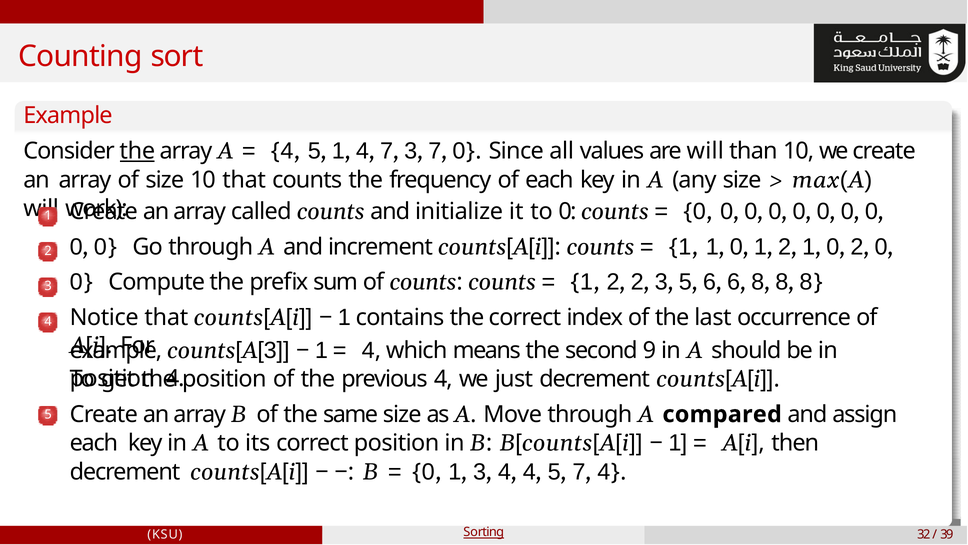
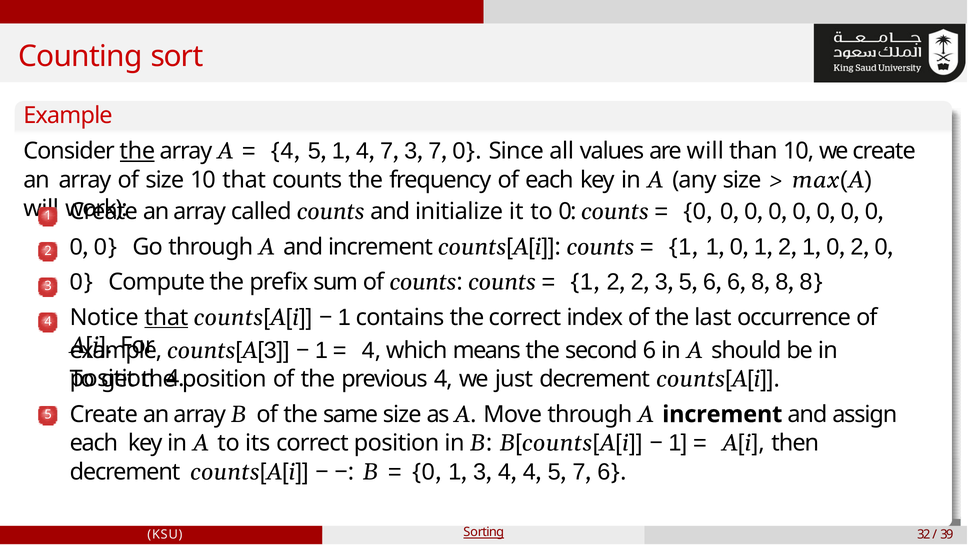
that underline: none -> present (166, 317)
second 9: 9 -> 6 (649, 350)
A compared: compared -> increment (722, 414)
7 4: 4 -> 6 (604, 472)
